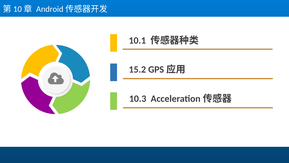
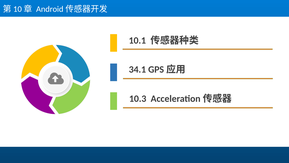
15.2: 15.2 -> 34.1 (137, 69)
